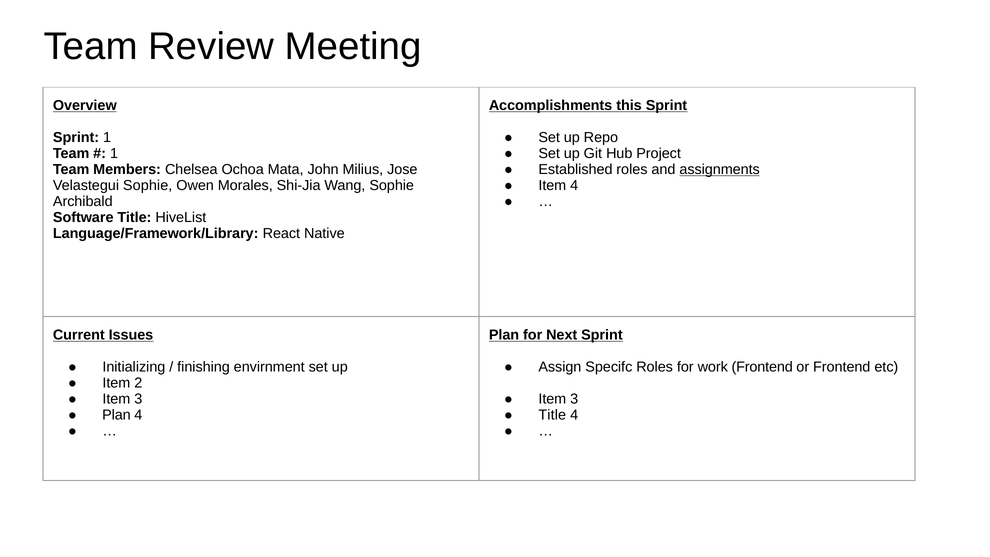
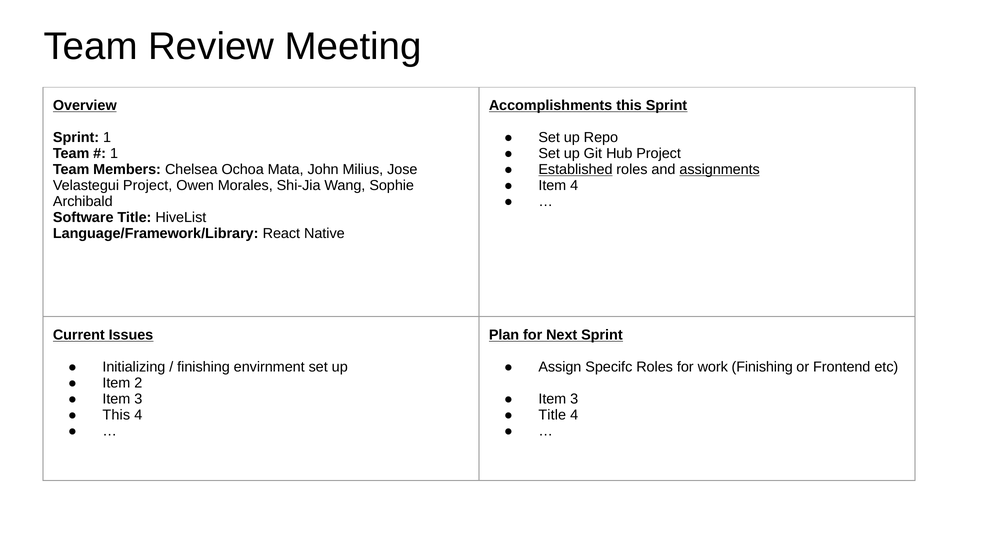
Established underline: none -> present (575, 169)
Velastegui Sophie: Sophie -> Project (148, 185)
work Frontend: Frontend -> Finishing (762, 367)
Plan: Plan -> This (116, 415)
